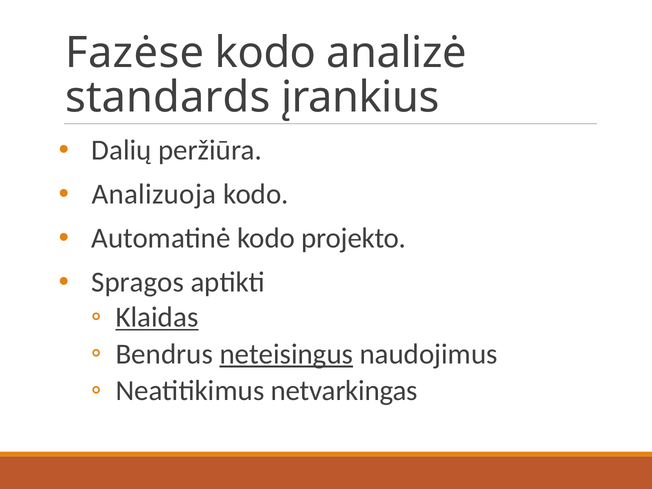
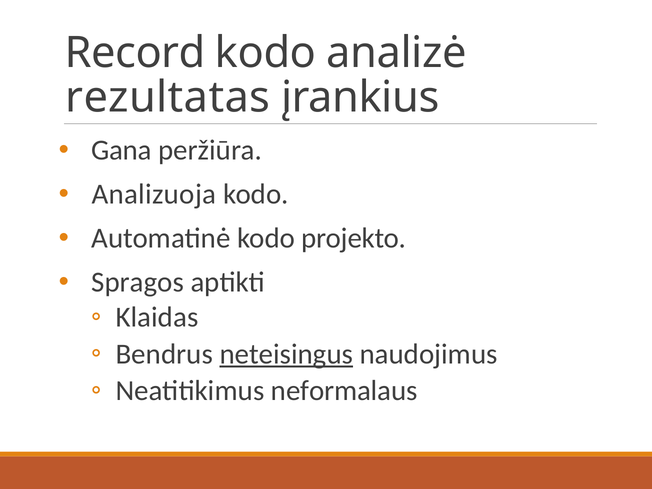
Fazėse: Fazėse -> Record (135, 53)
standards: standards -> rezultatas (168, 97)
Dalių: Dalių -> Gana (122, 150)
Klaidas underline: present -> none (157, 317)
netvarkingas: netvarkingas -> neformalaus (344, 391)
